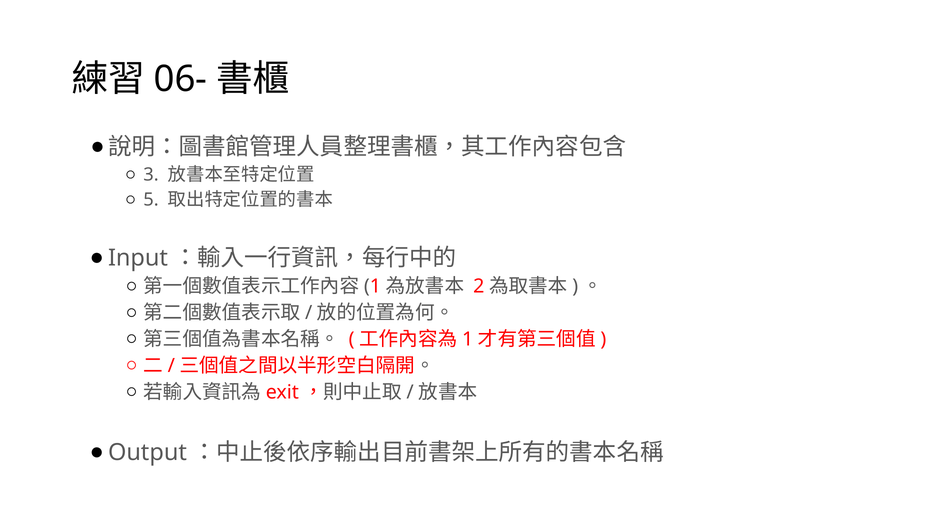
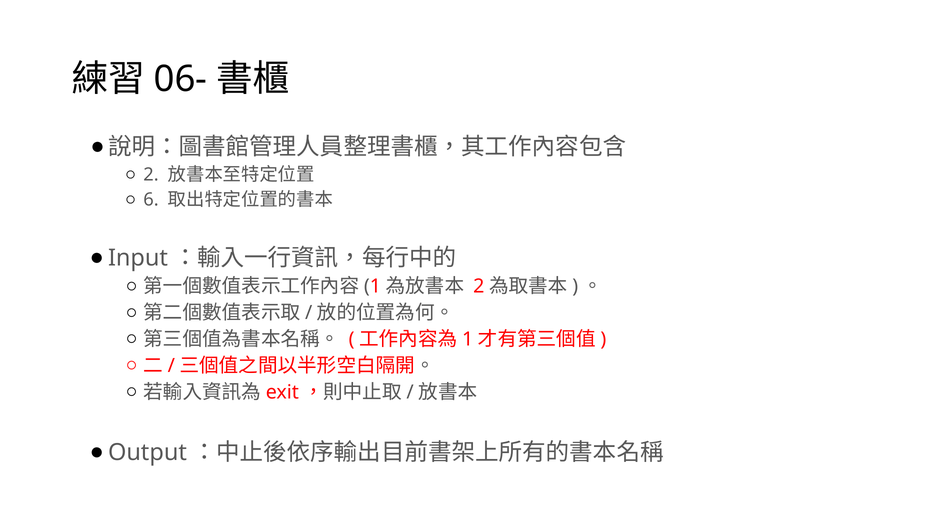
3: 3 -> 2 (151, 175)
5: 5 -> 6 (151, 200)
